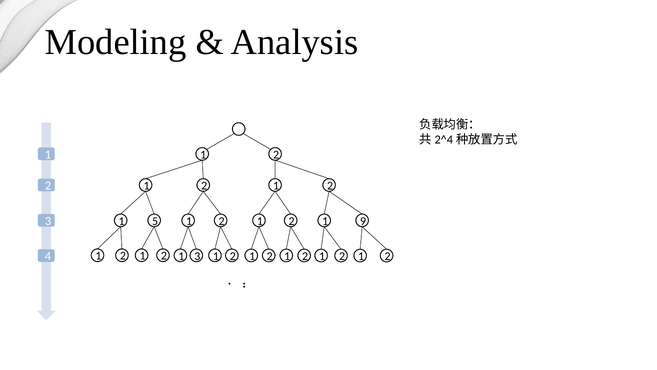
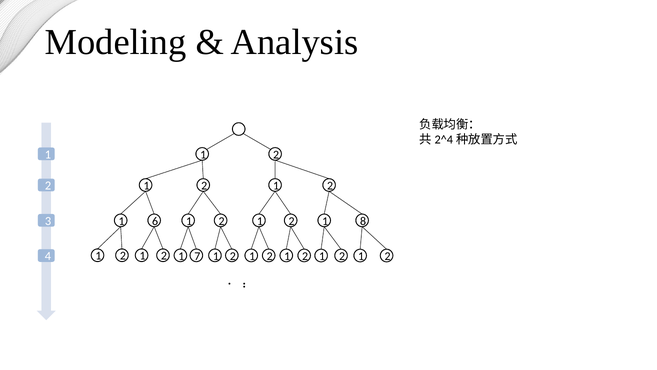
5: 5 -> 6 (155, 221)
9: 9 -> 8 (363, 221)
1 3: 3 -> 7 (197, 256)
